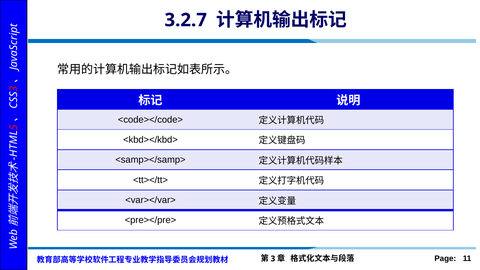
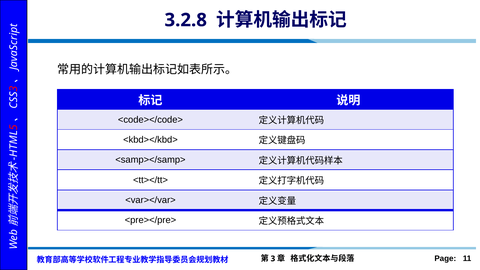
3.2.7: 3.2.7 -> 3.2.8 (186, 20)
